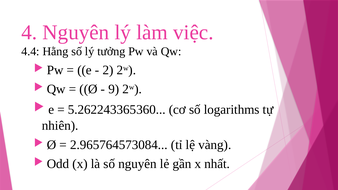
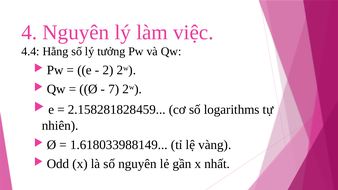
9: 9 -> 7 (114, 89)
5.262243365360: 5.262243365360 -> 2.158281828459 (117, 110)
2.965764573084: 2.965764573084 -> 1.618033988149 (119, 145)
